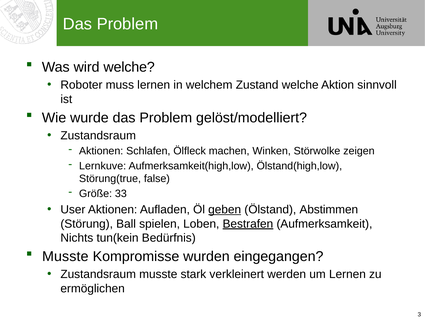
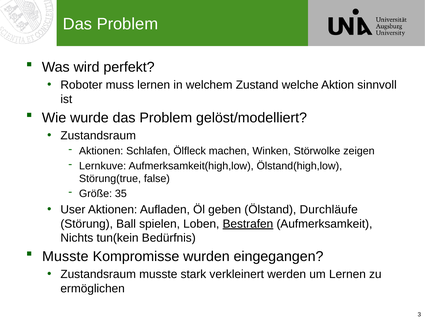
wird welche: welche -> perfekt (129, 67)
33: 33 -> 35 (121, 194)
geben underline: present -> none (225, 209)
Abstimmen: Abstimmen -> Durchläufe (329, 209)
